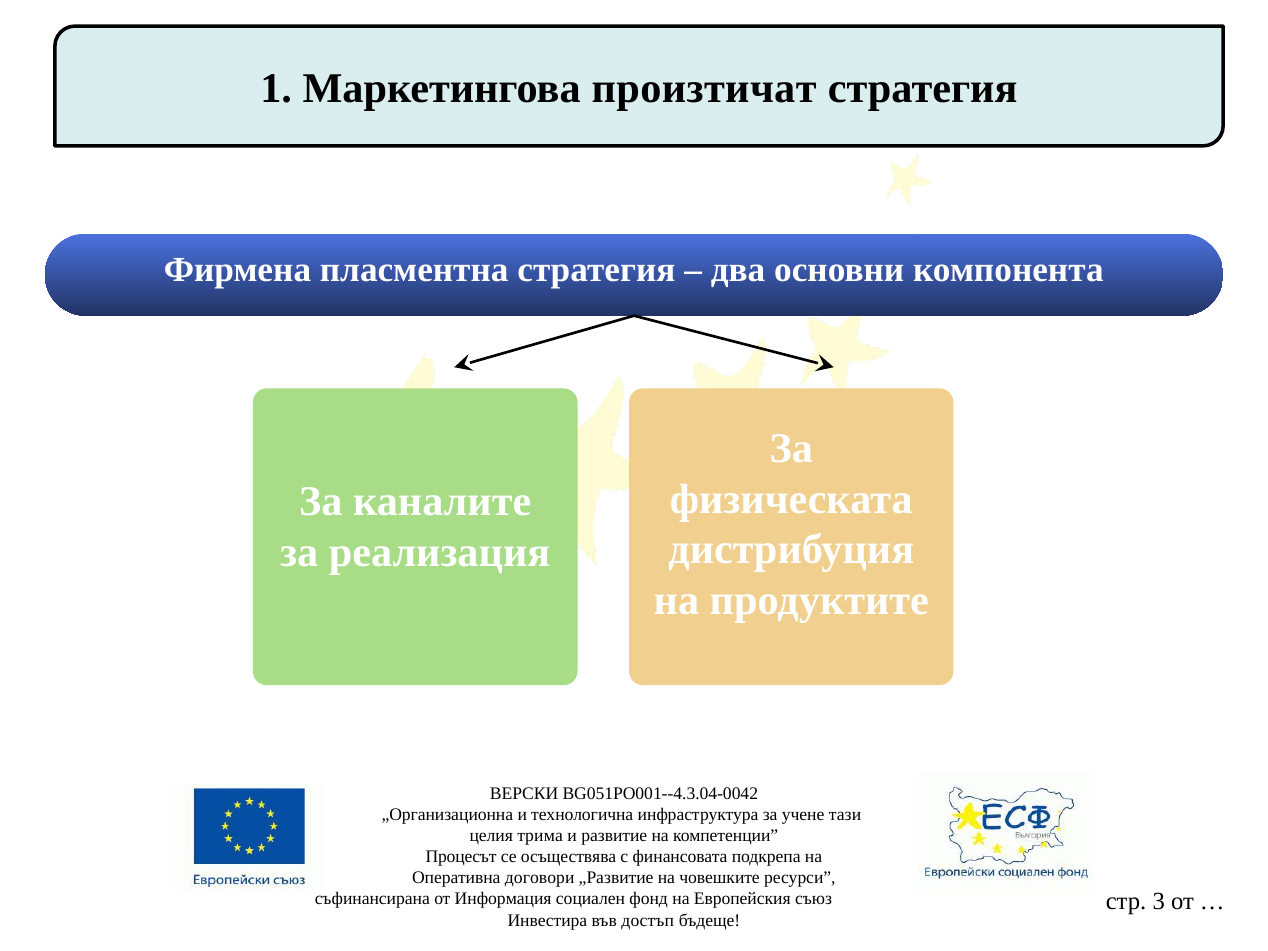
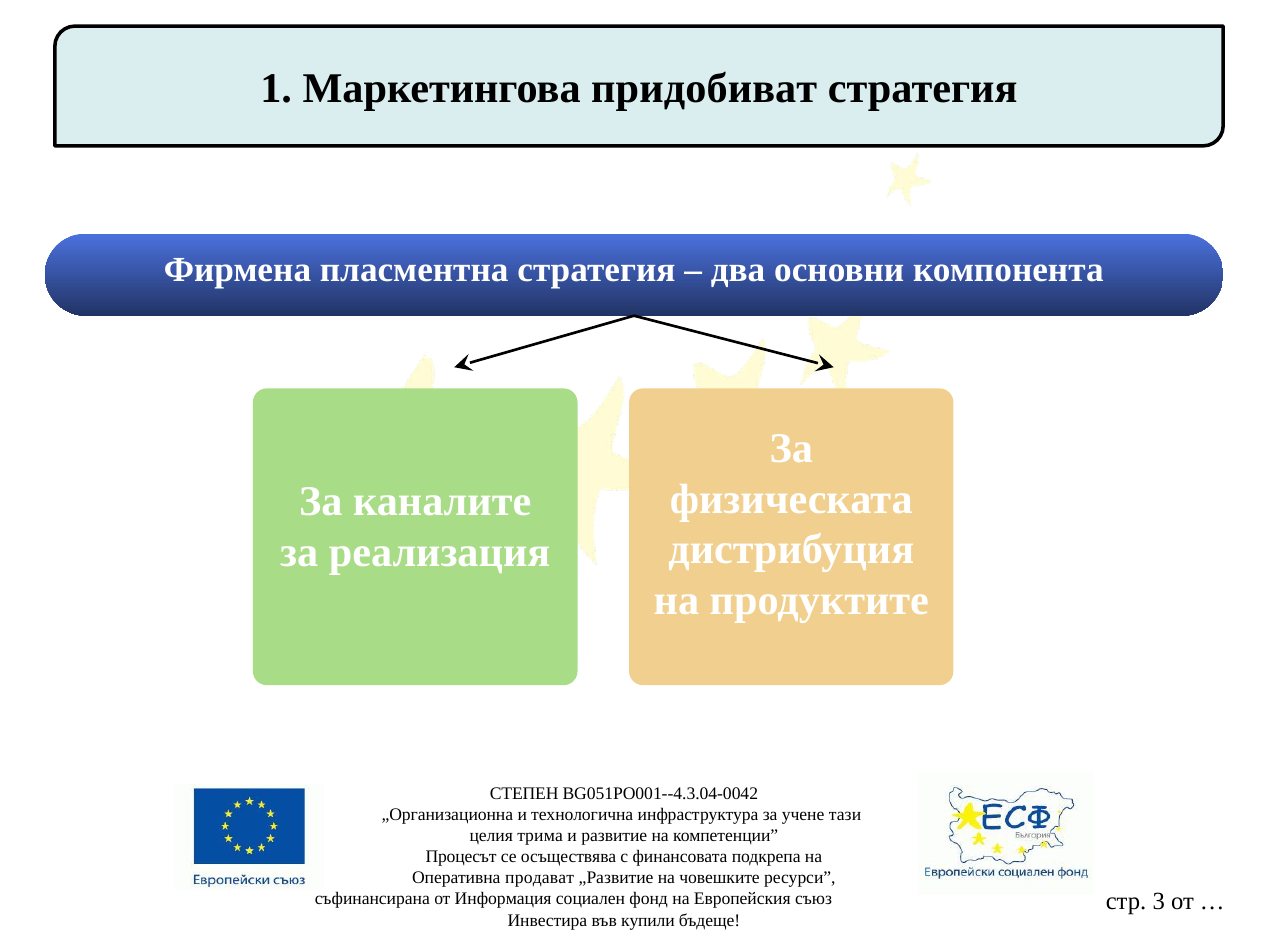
произтичат: произтичат -> придобиват (704, 89)
ВЕРСКИ: ВЕРСКИ -> СТЕПЕН (524, 793)
договори: договори -> продават (540, 878)
достъп: достъп -> купили (648, 920)
